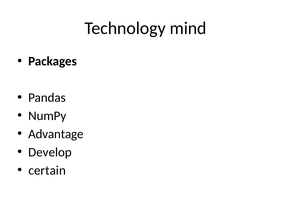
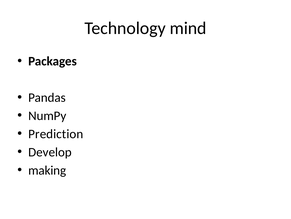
Advantage: Advantage -> Prediction (56, 134)
certain: certain -> making (47, 170)
